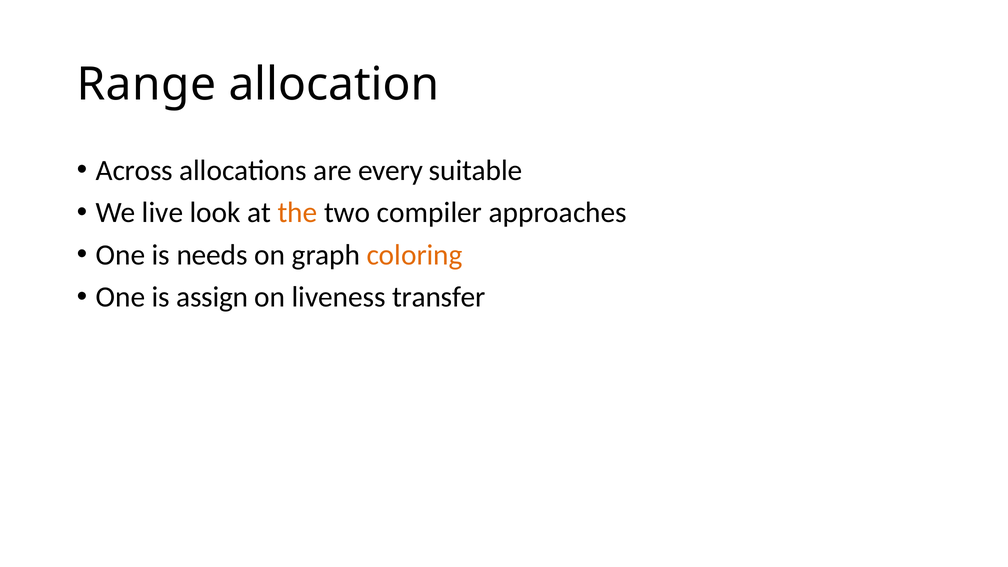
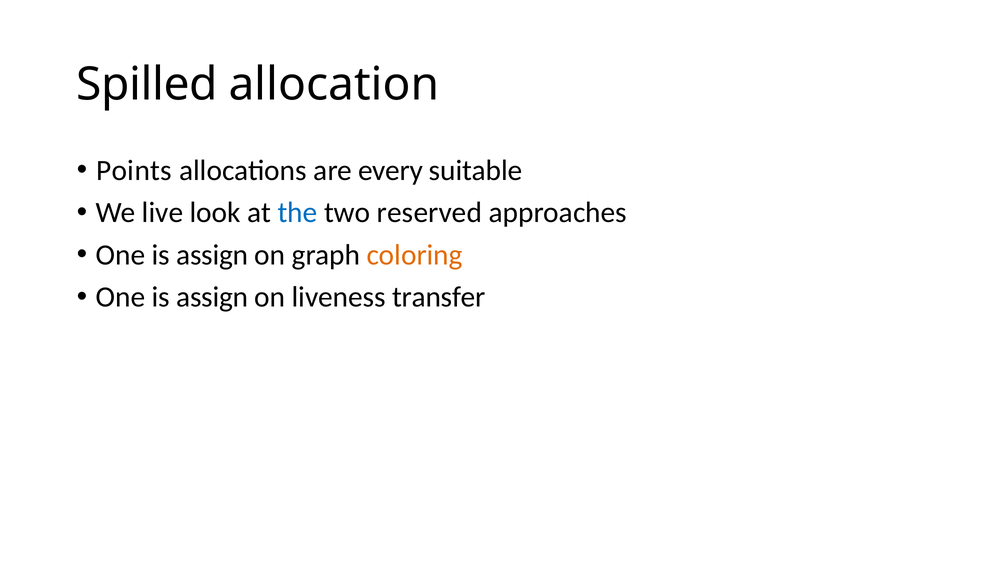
Range: Range -> Spilled (147, 85)
Across: Across -> Points (134, 170)
the colour: orange -> blue (298, 213)
compiler: compiler -> reserved (429, 213)
needs: needs -> assign (212, 255)
